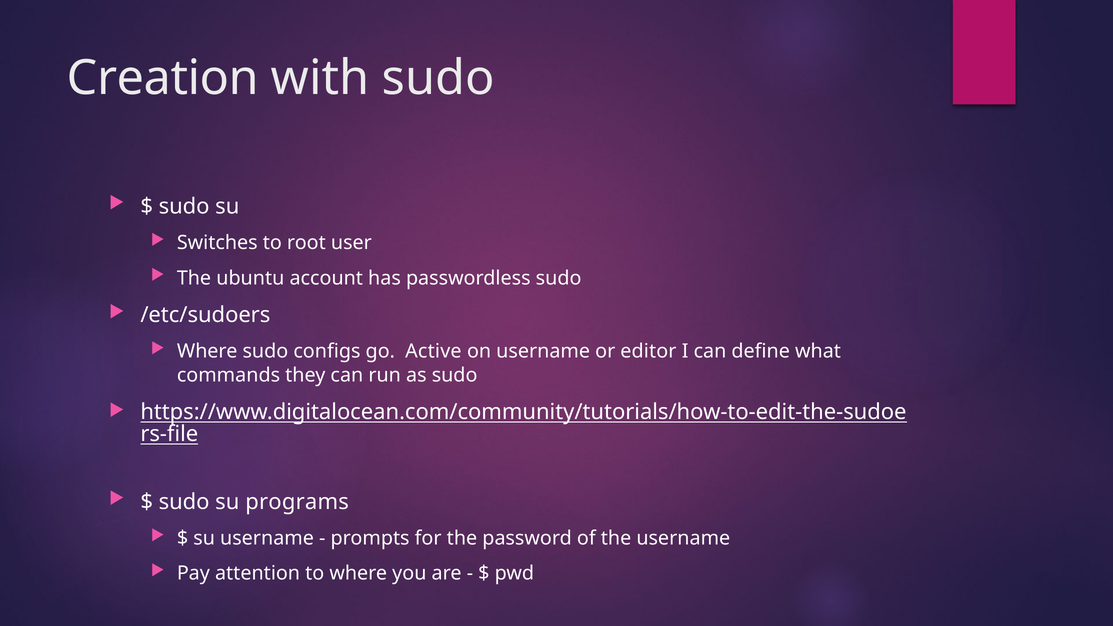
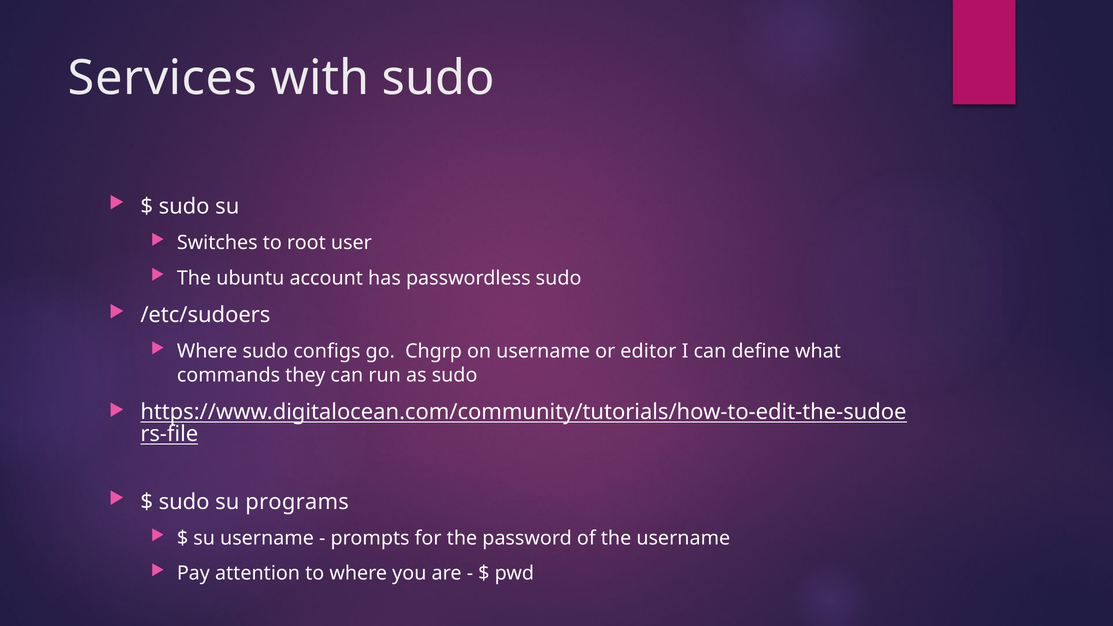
Creation: Creation -> Services (162, 78)
Active: Active -> Chgrp (434, 351)
